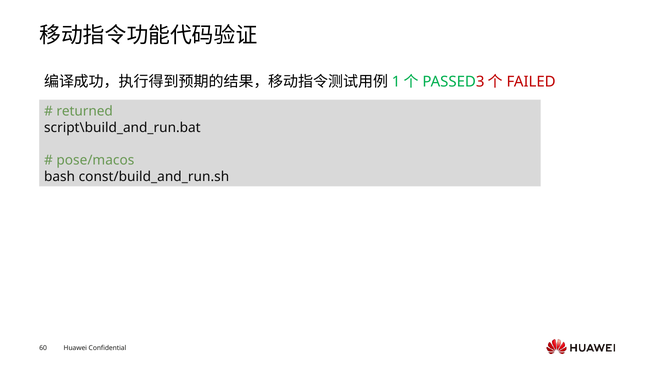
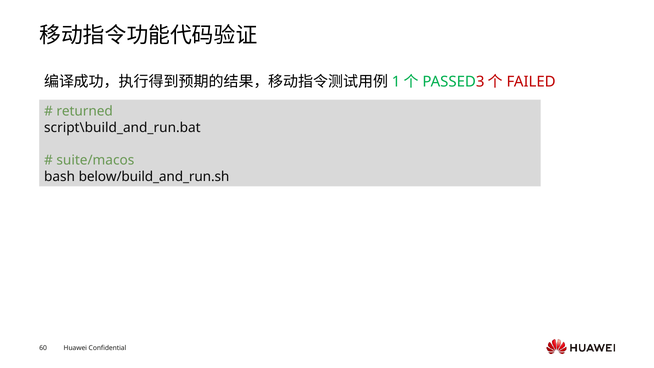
pose/macos: pose/macos -> suite/macos (95, 160)
const/build_and_run.sh: const/build_and_run.sh -> below/build_and_run.sh (154, 177)
